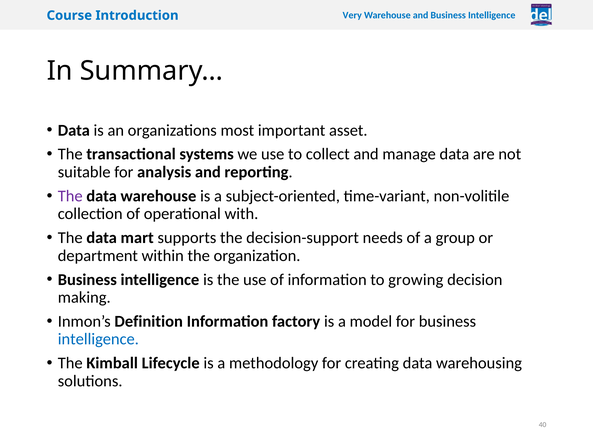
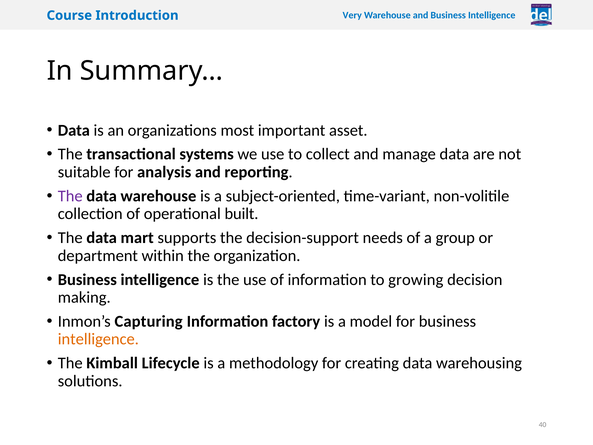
with: with -> built (241, 214)
Definition: Definition -> Capturing (149, 321)
intelligence colour: blue -> orange (98, 339)
